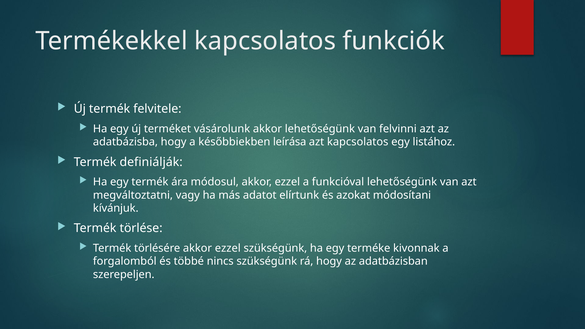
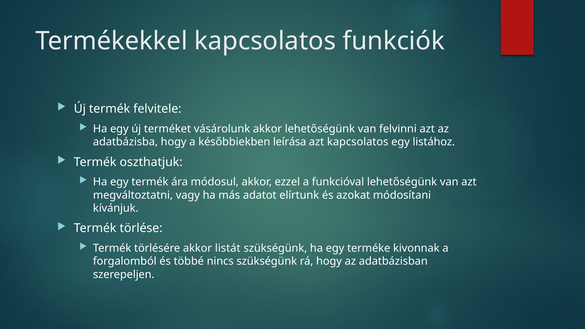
definiálják: definiálják -> oszthatjuk (151, 162)
törlésére akkor ezzel: ezzel -> listát (228, 248)
